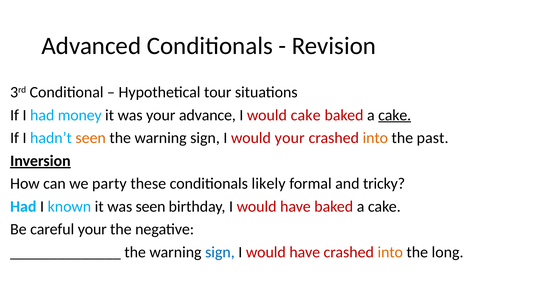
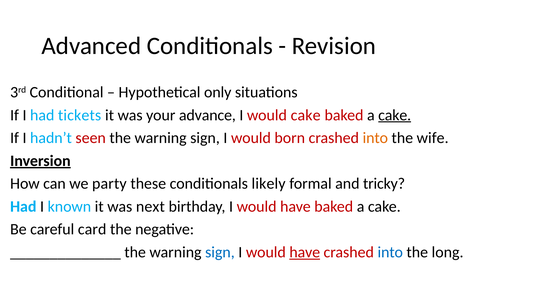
tour: tour -> only (218, 92)
money: money -> tickets (80, 115)
seen colour: orange -> red (91, 138)
would your: your -> born (290, 138)
past: past -> wife (433, 138)
was seen: seen -> next (150, 206)
careful your: your -> card (92, 229)
have underline: none -> present (305, 252)
into colour: orange -> blue (390, 252)
